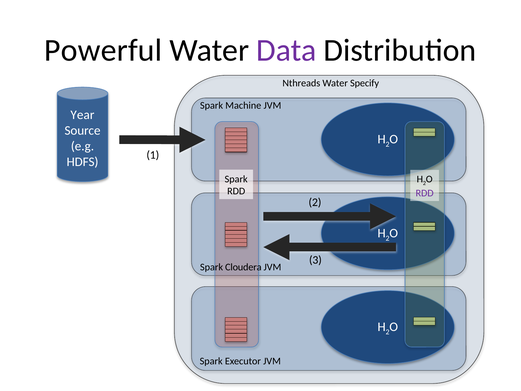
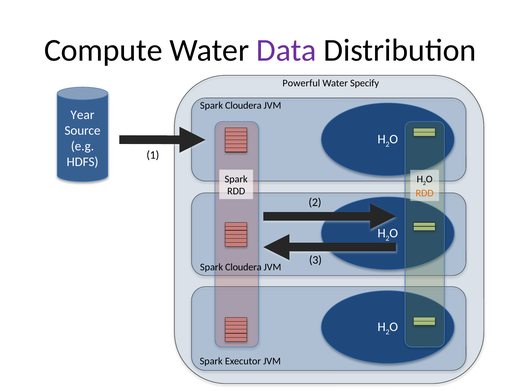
Powerful: Powerful -> Compute (103, 50)
Nthreads: Nthreads -> Powerful (301, 83)
Machine: Machine -> Cloudera (243, 106)
RDD colour: purple -> orange (425, 193)
